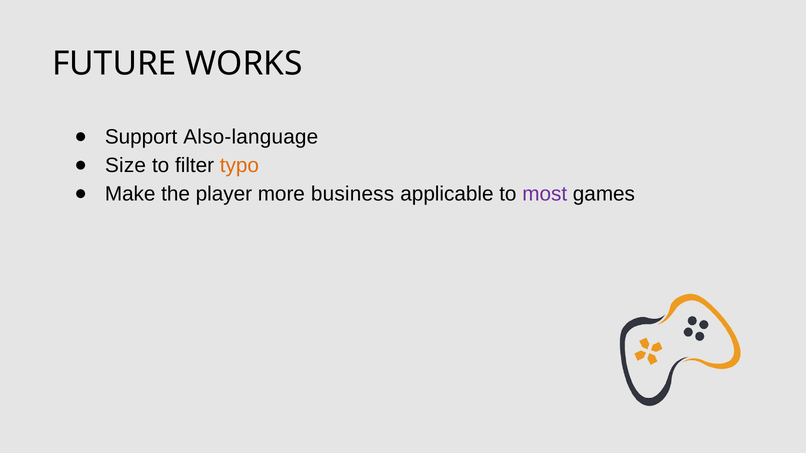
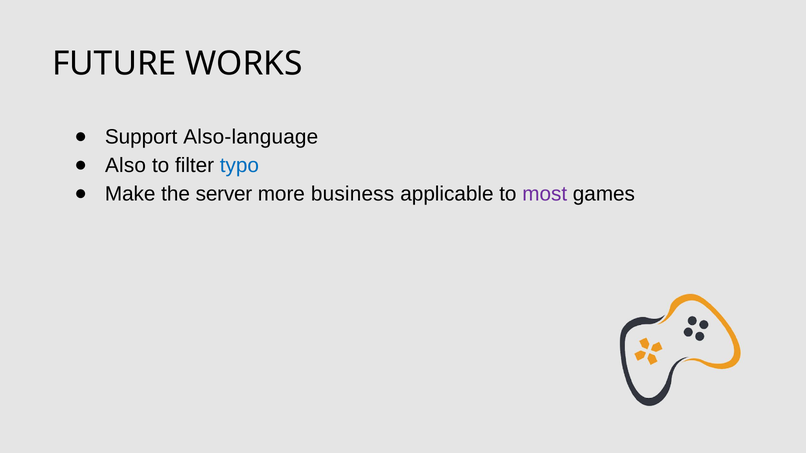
Size: Size -> Also (126, 166)
typo colour: orange -> blue (239, 166)
player: player -> server (224, 194)
